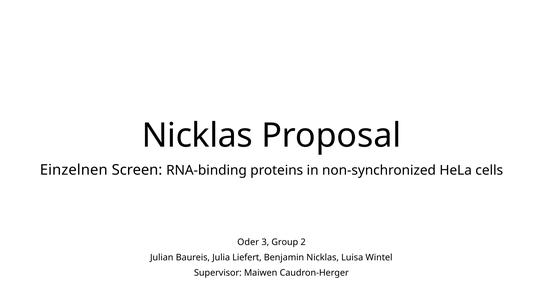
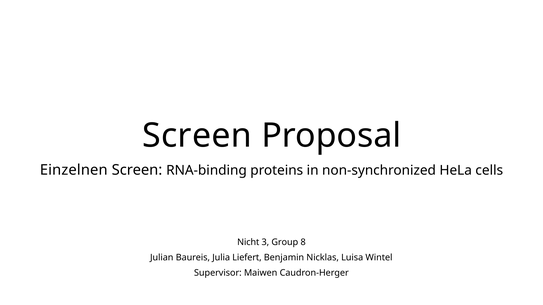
Nicklas: Nicklas -> Screen (197, 136)
Oder: Oder -> Nicht (248, 243)
2: 2 -> 8 (303, 243)
